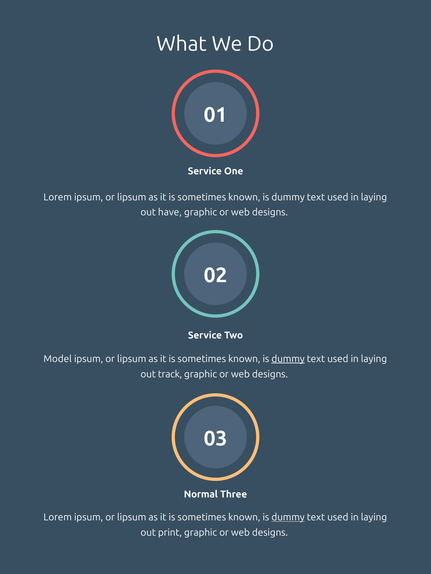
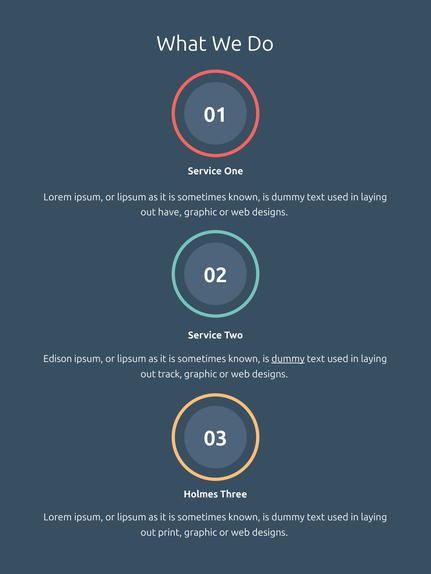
Model: Model -> Edison (58, 359)
Normal: Normal -> Holmes (201, 495)
dummy underline: present -> none (288, 518)
